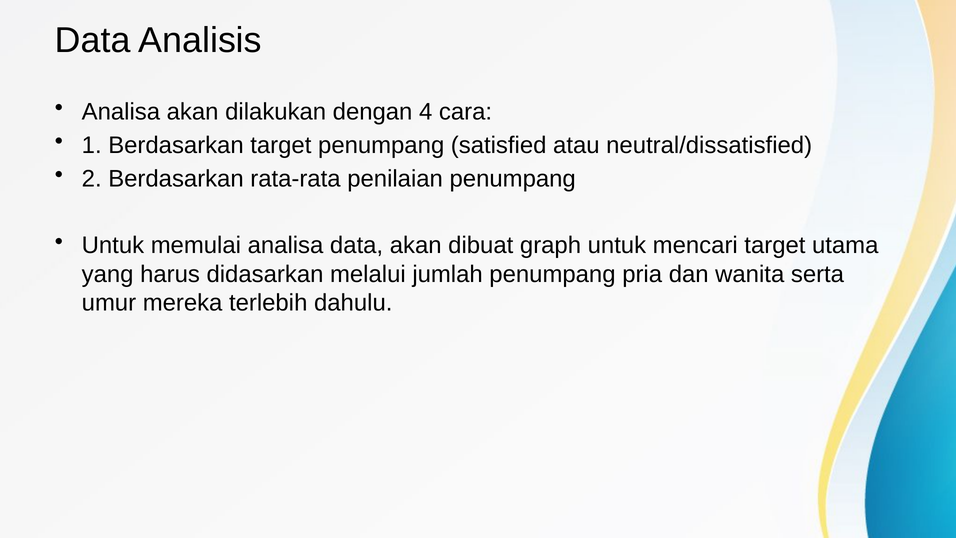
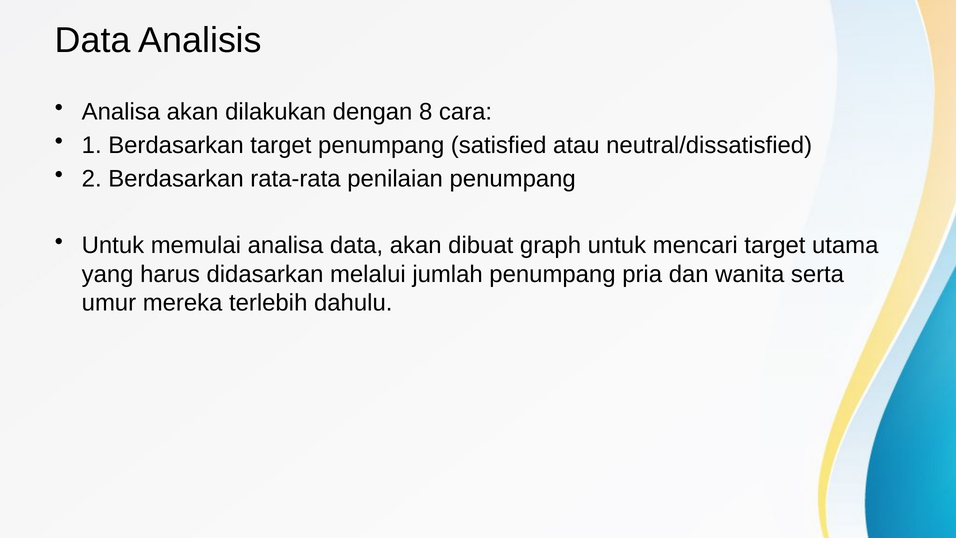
4: 4 -> 8 (426, 112)
